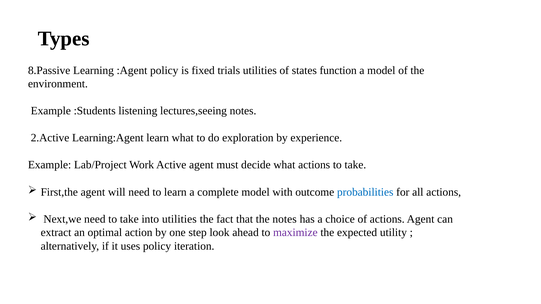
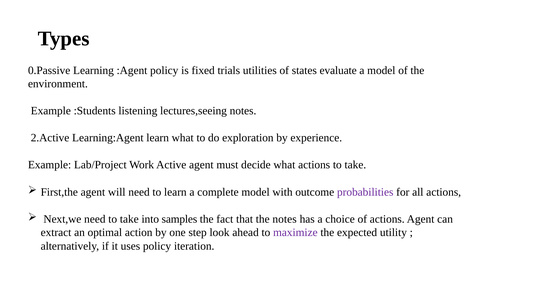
8.Passive: 8.Passive -> 0.Passive (49, 70)
function: function -> evaluate (338, 70)
probabilities colour: blue -> purple (365, 192)
into utilities: utilities -> samples (179, 219)
